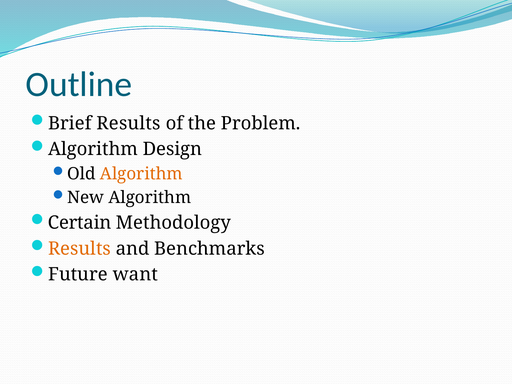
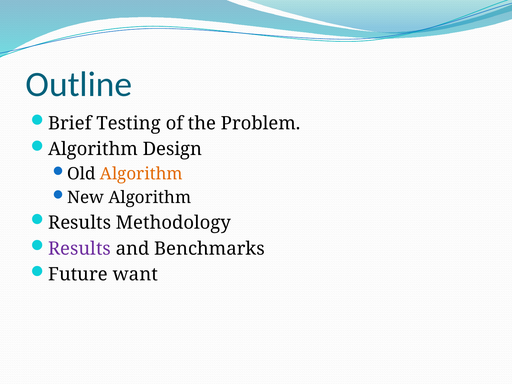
Brief Results: Results -> Testing (129, 123)
Certain: Certain -> Results (80, 223)
Results colour: orange -> purple (80, 249)
